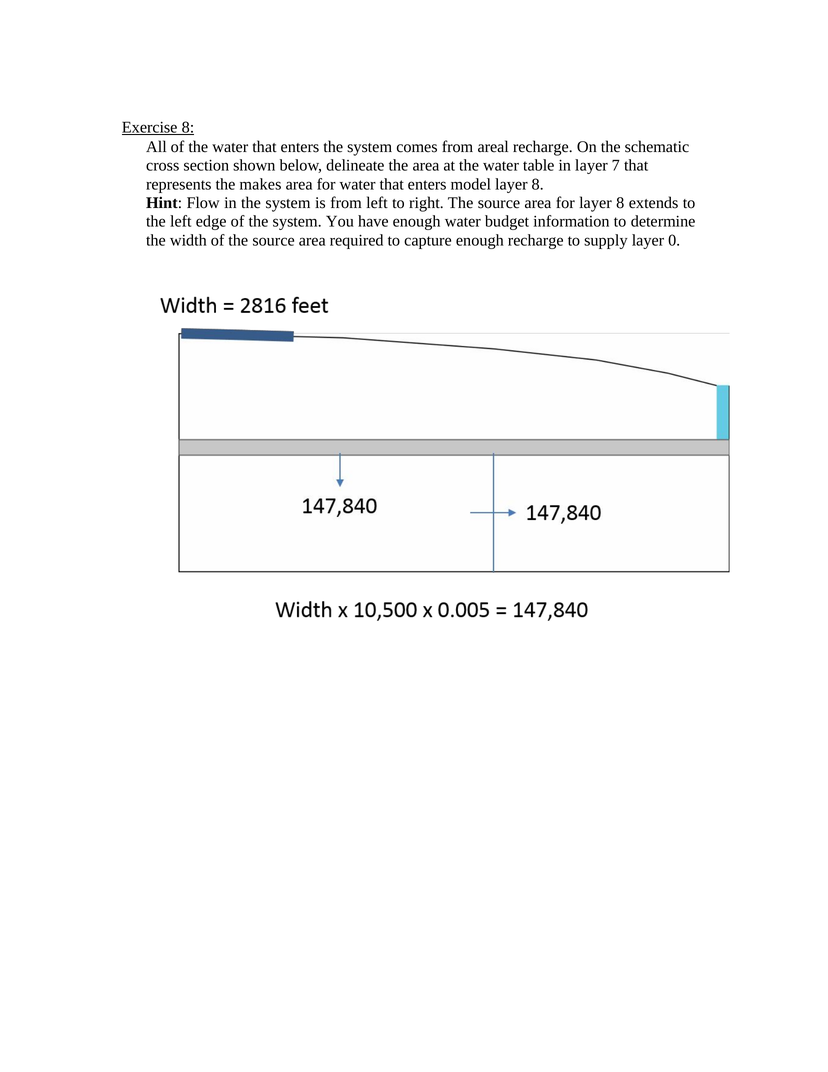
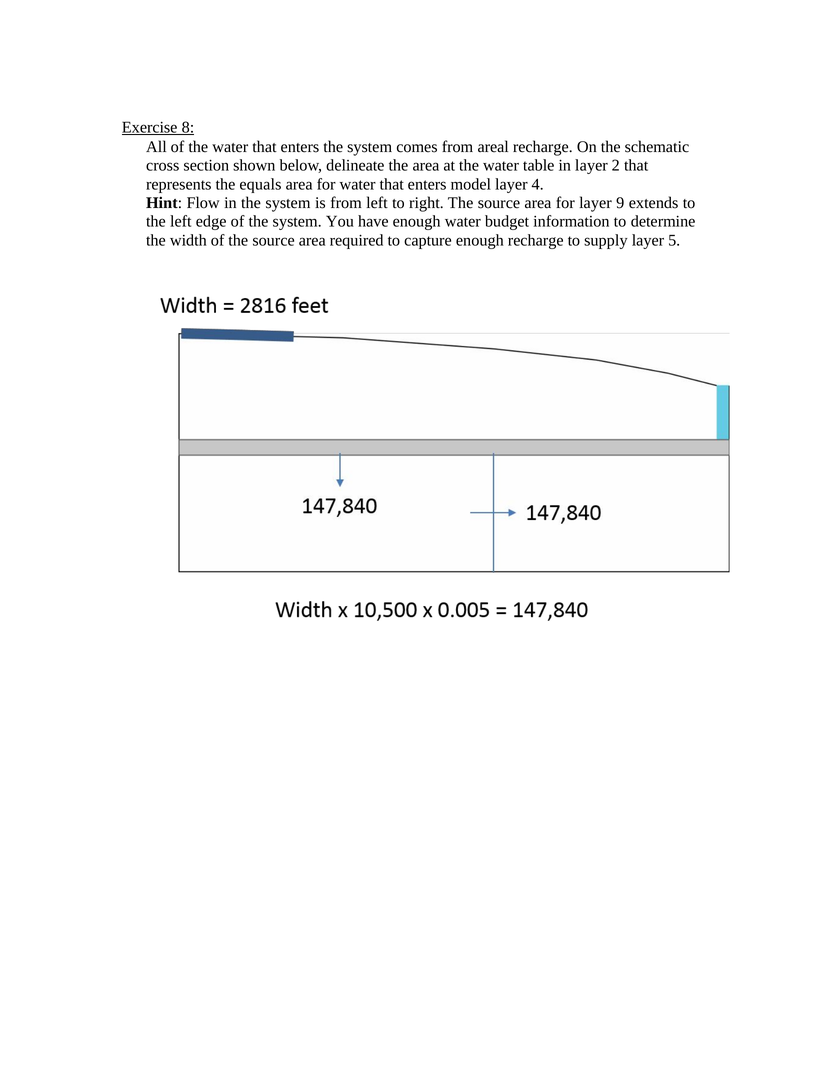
7: 7 -> 2 (616, 165)
makes: makes -> equals (260, 184)
model layer 8: 8 -> 4 (538, 184)
for layer 8: 8 -> 9 (620, 203)
0: 0 -> 5 (674, 240)
